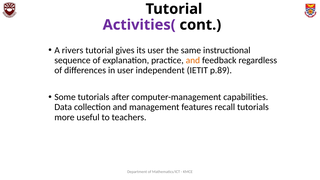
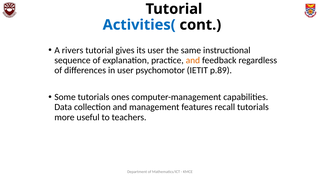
Activities( colour: purple -> blue (139, 25)
independent: independent -> psychomotor (160, 70)
after: after -> ones (120, 97)
